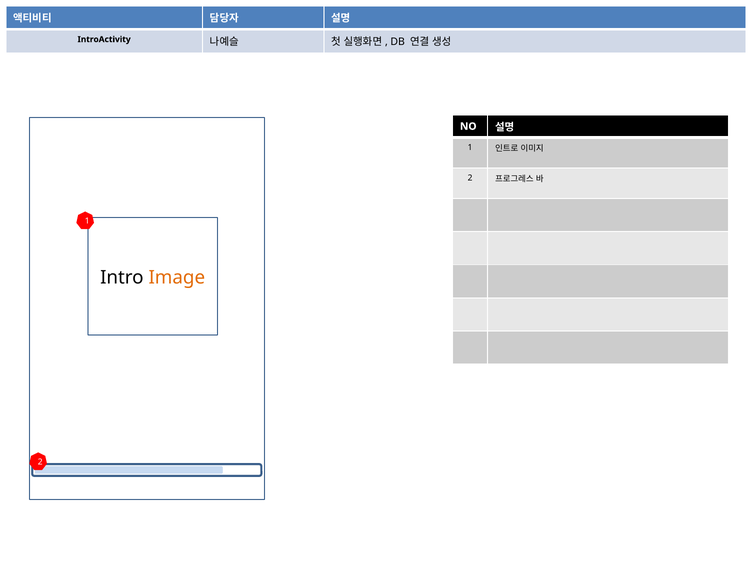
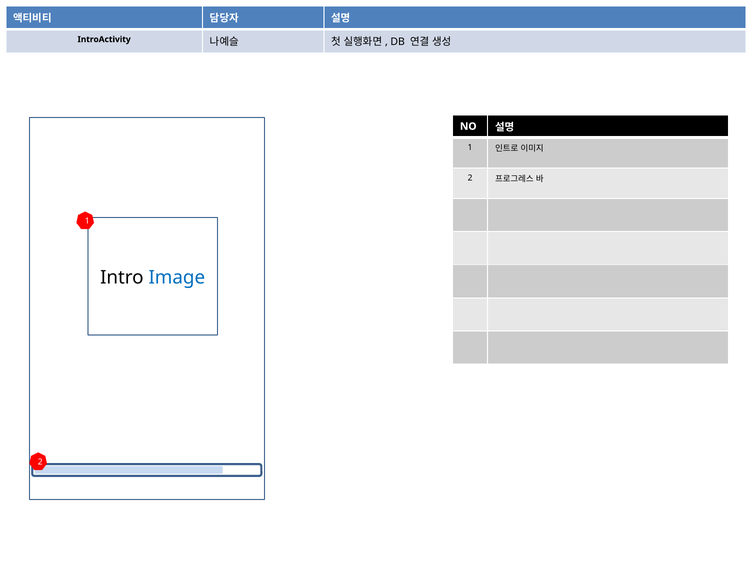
Image colour: orange -> blue (177, 277)
